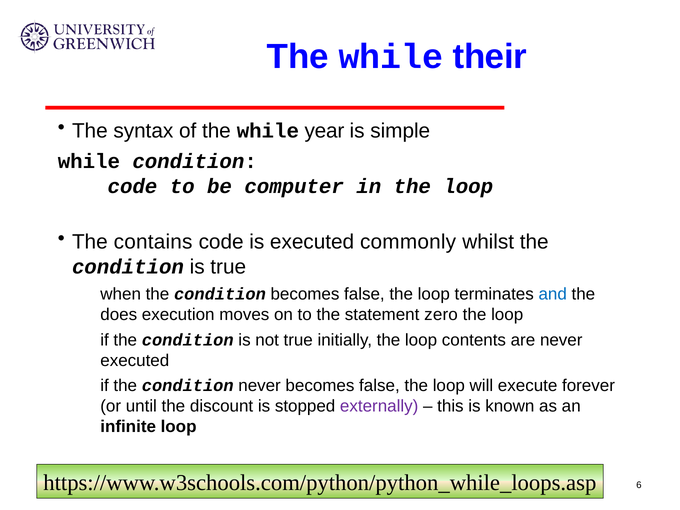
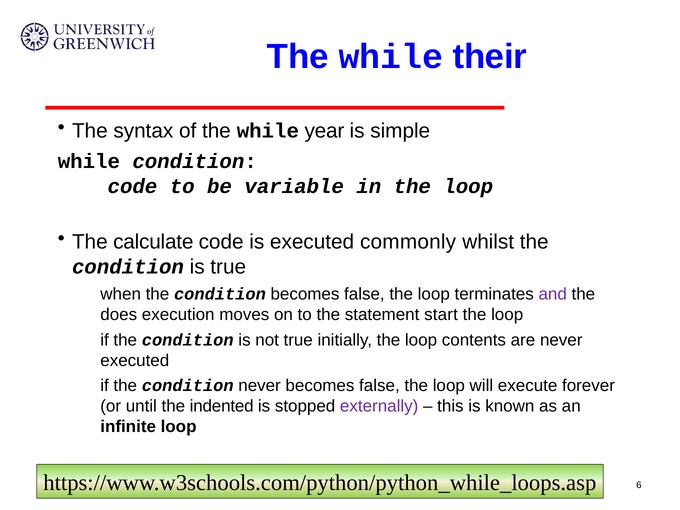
computer: computer -> variable (294, 186)
contains: contains -> calculate (153, 242)
and colour: blue -> purple (553, 294)
zero: zero -> start (441, 315)
discount: discount -> indented (222, 406)
